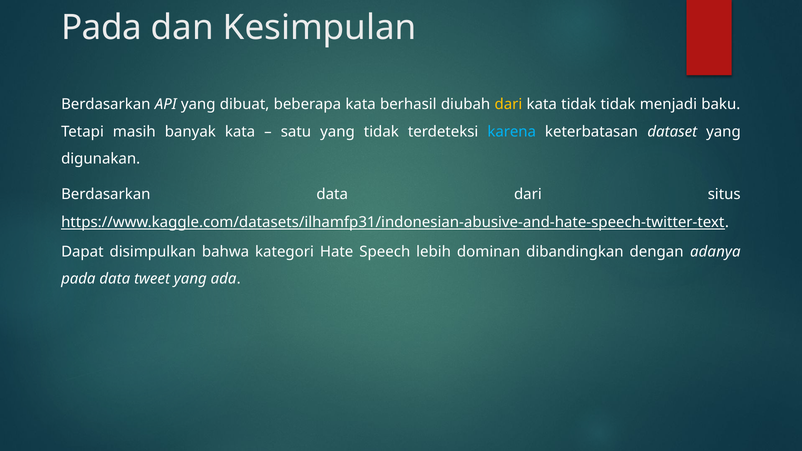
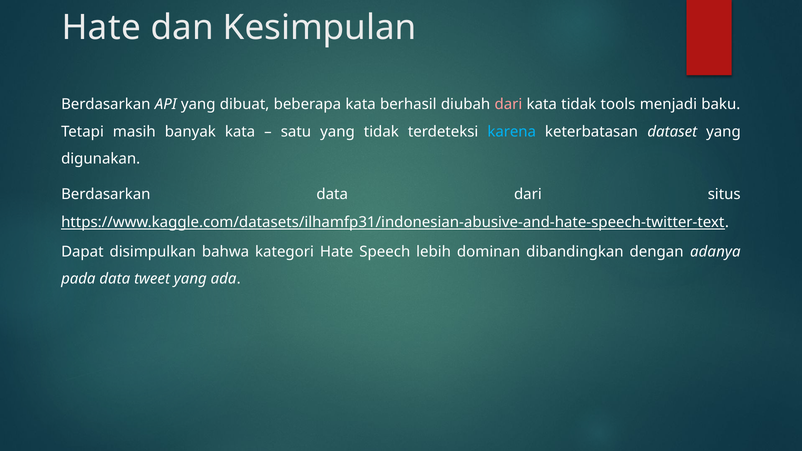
Pada: Pada -> Hate (101, 28)
dari colour: yellow -> pink (508, 105)
tidak tidak: tidak -> tools (618, 105)
